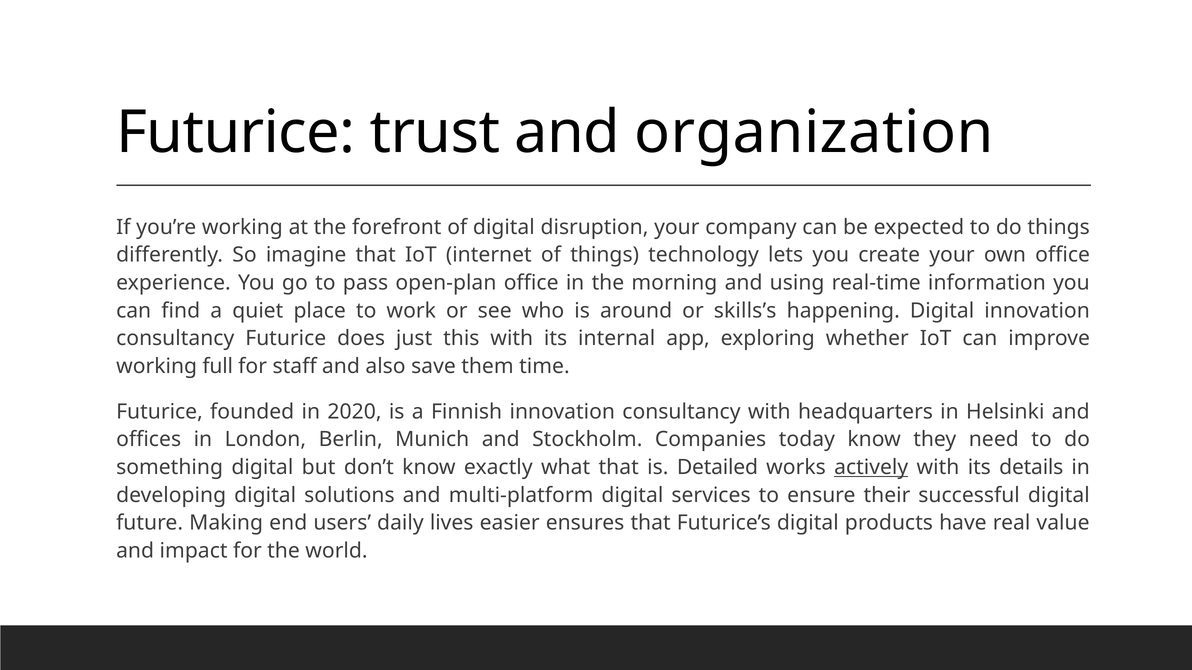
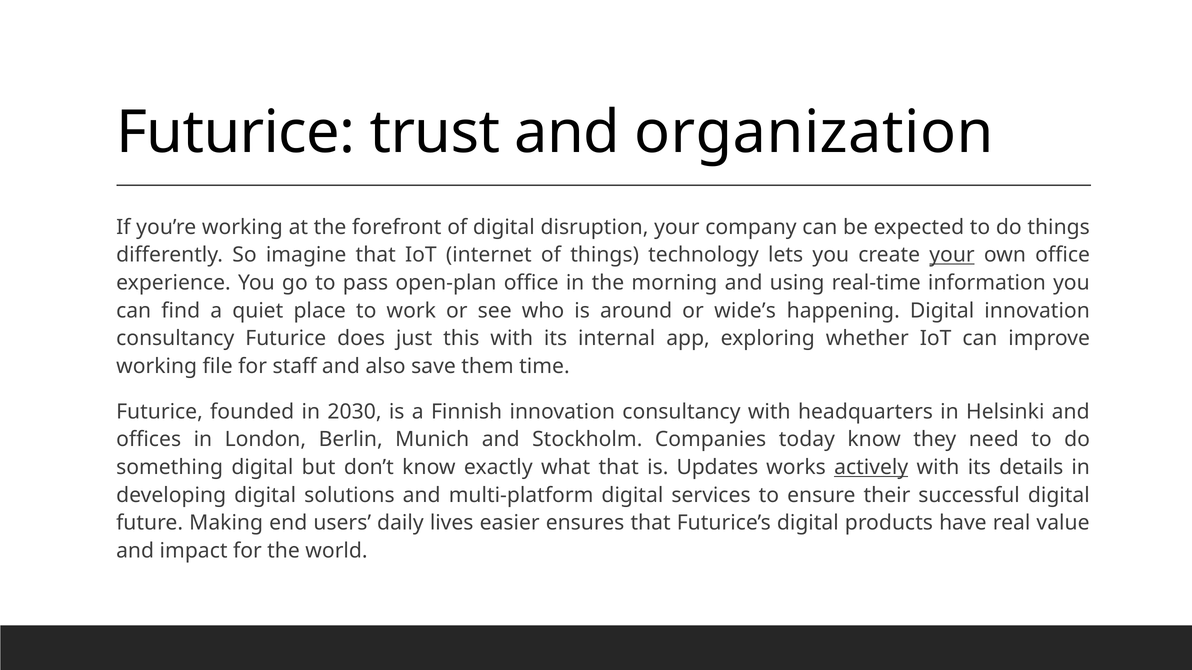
your underline: none -> present (952, 255)
skills’s: skills’s -> wide’s (745, 311)
full: full -> file (218, 367)
2020: 2020 -> 2030 (355, 412)
Detailed: Detailed -> Updates (717, 468)
